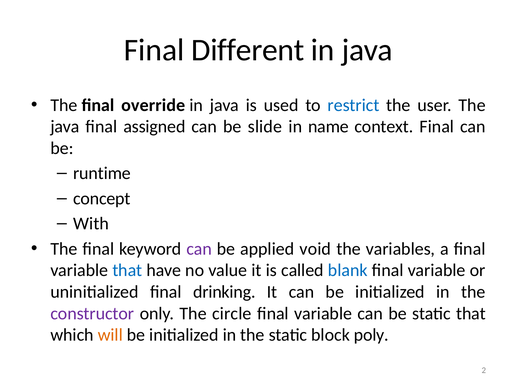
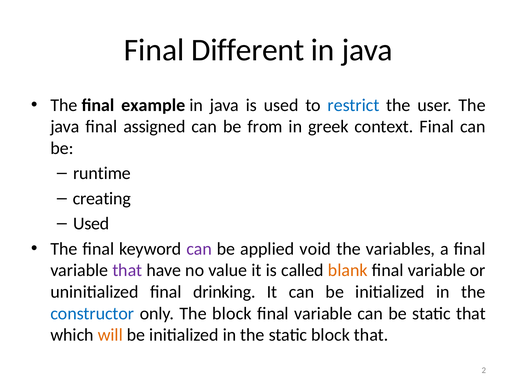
override: override -> example (153, 105)
slide: slide -> from (265, 127)
name: name -> greek (328, 127)
concept: concept -> creating (102, 198)
With: With -> Used (91, 224)
that colour: blue -> purple (127, 270)
blank colour: blue -> orange (348, 270)
constructor colour: purple -> blue (92, 313)
The circle: circle -> block (232, 313)
block poly: poly -> that (371, 335)
